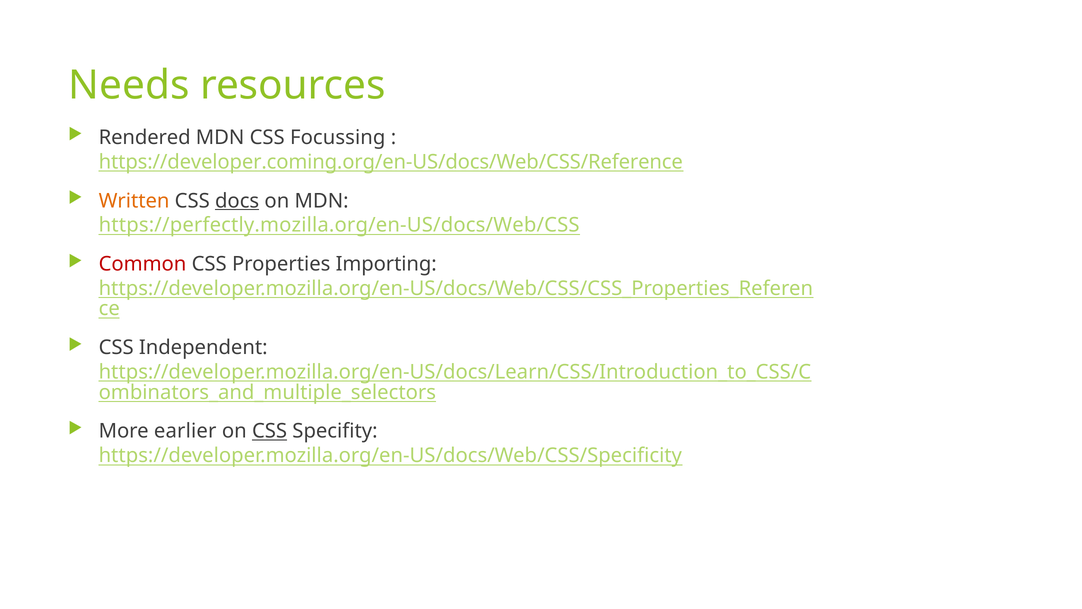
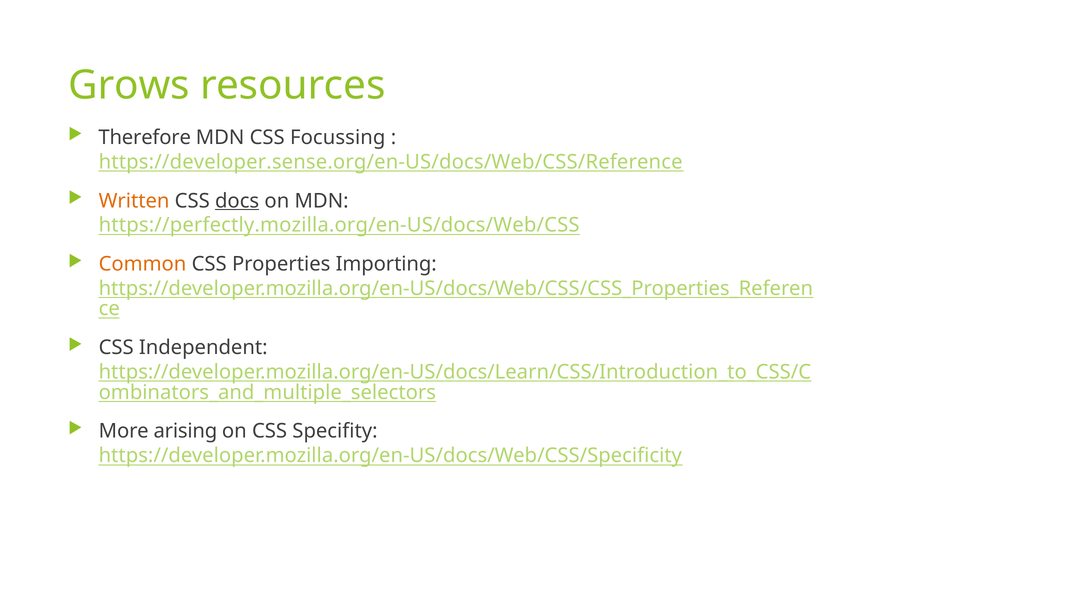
Needs: Needs -> Grows (129, 85)
Rendered: Rendered -> Therefore (145, 137)
https://developer.coming.org/en-US/docs/Web/CSS/Reference: https://developer.coming.org/en-US/docs/Web/CSS/Reference -> https://developer.sense.org/en-US/docs/Web/CSS/Reference (391, 162)
Common colour: red -> orange (143, 264)
earlier: earlier -> arising (185, 431)
CSS underline: present -> none (270, 431)
